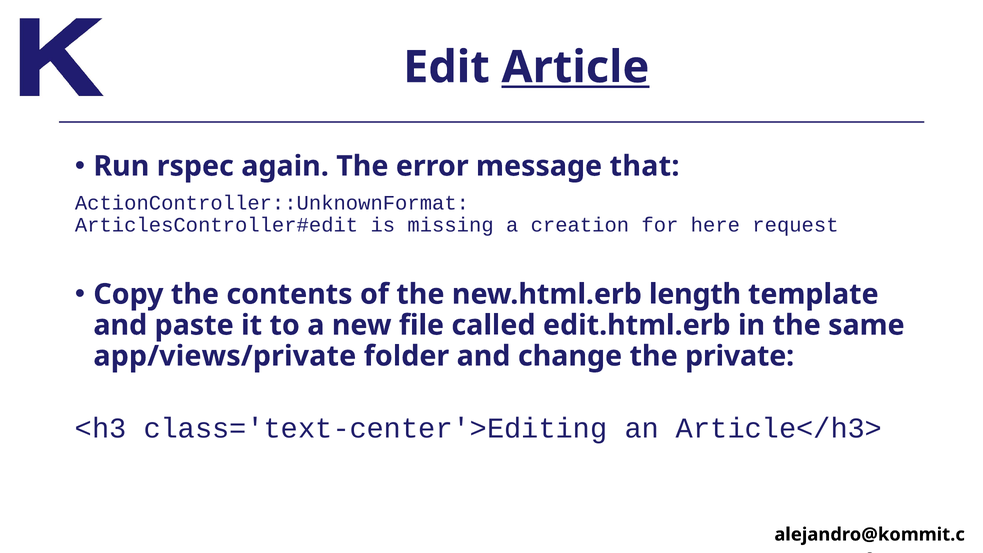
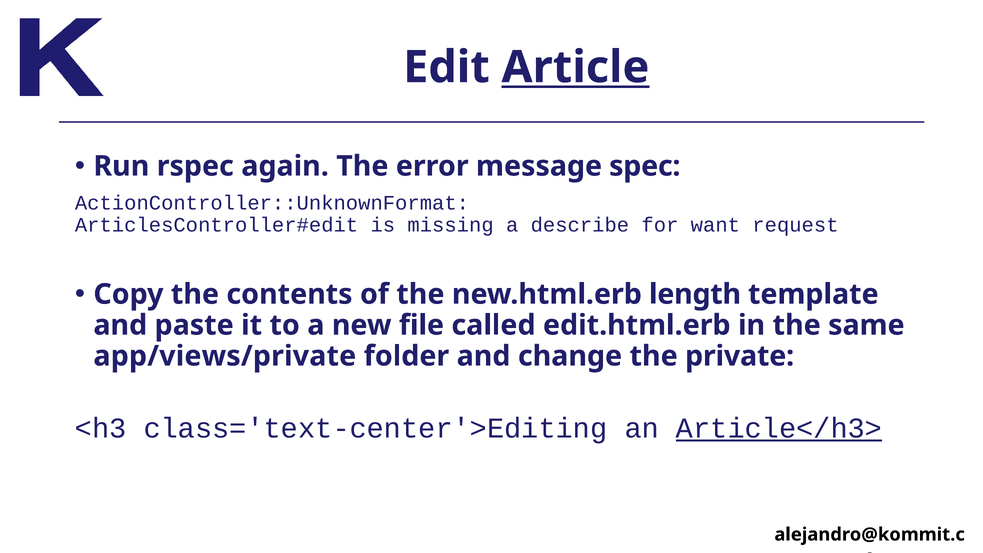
that: that -> spec (645, 166)
creation: creation -> describe (580, 225)
here: here -> want (715, 225)
Article</h3> underline: none -> present (779, 428)
